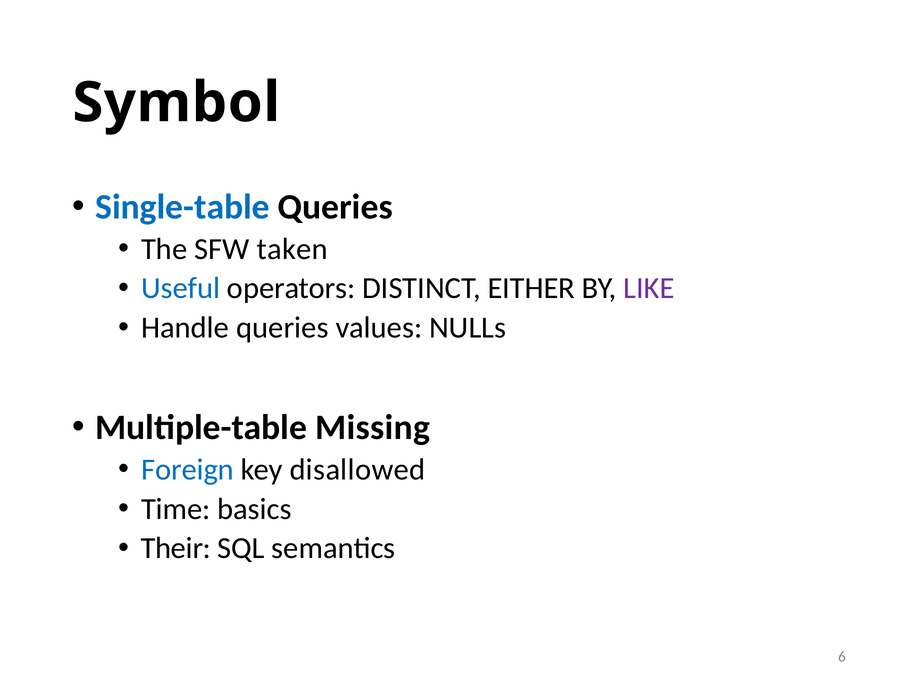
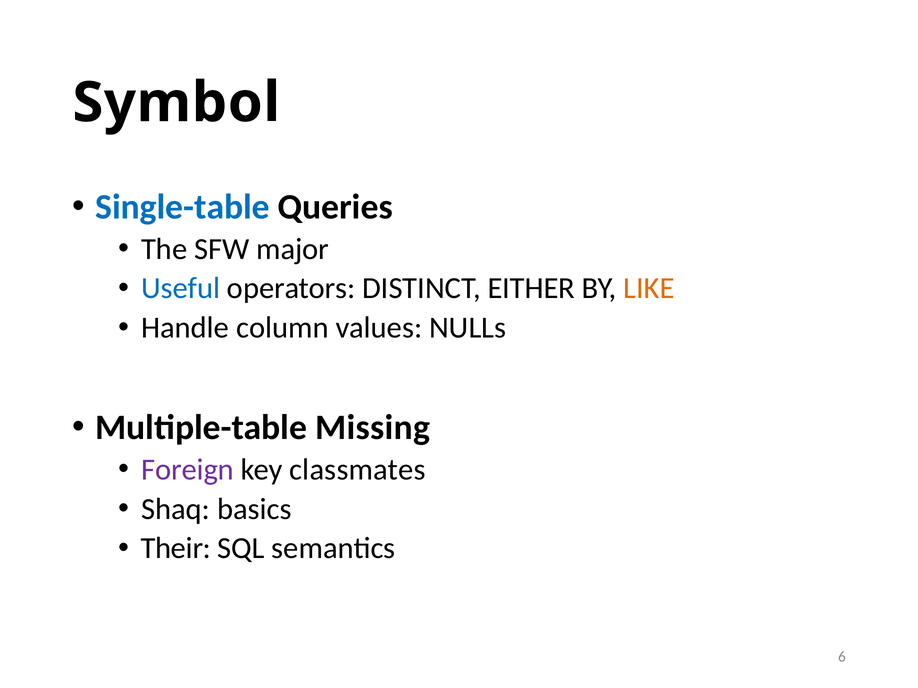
taken: taken -> major (293, 249)
LIKE colour: purple -> orange (649, 289)
Handle queries: queries -> column (282, 328)
Foreign colour: blue -> purple (188, 470)
disallowed: disallowed -> classmates (358, 470)
Time: Time -> Shaq (176, 509)
